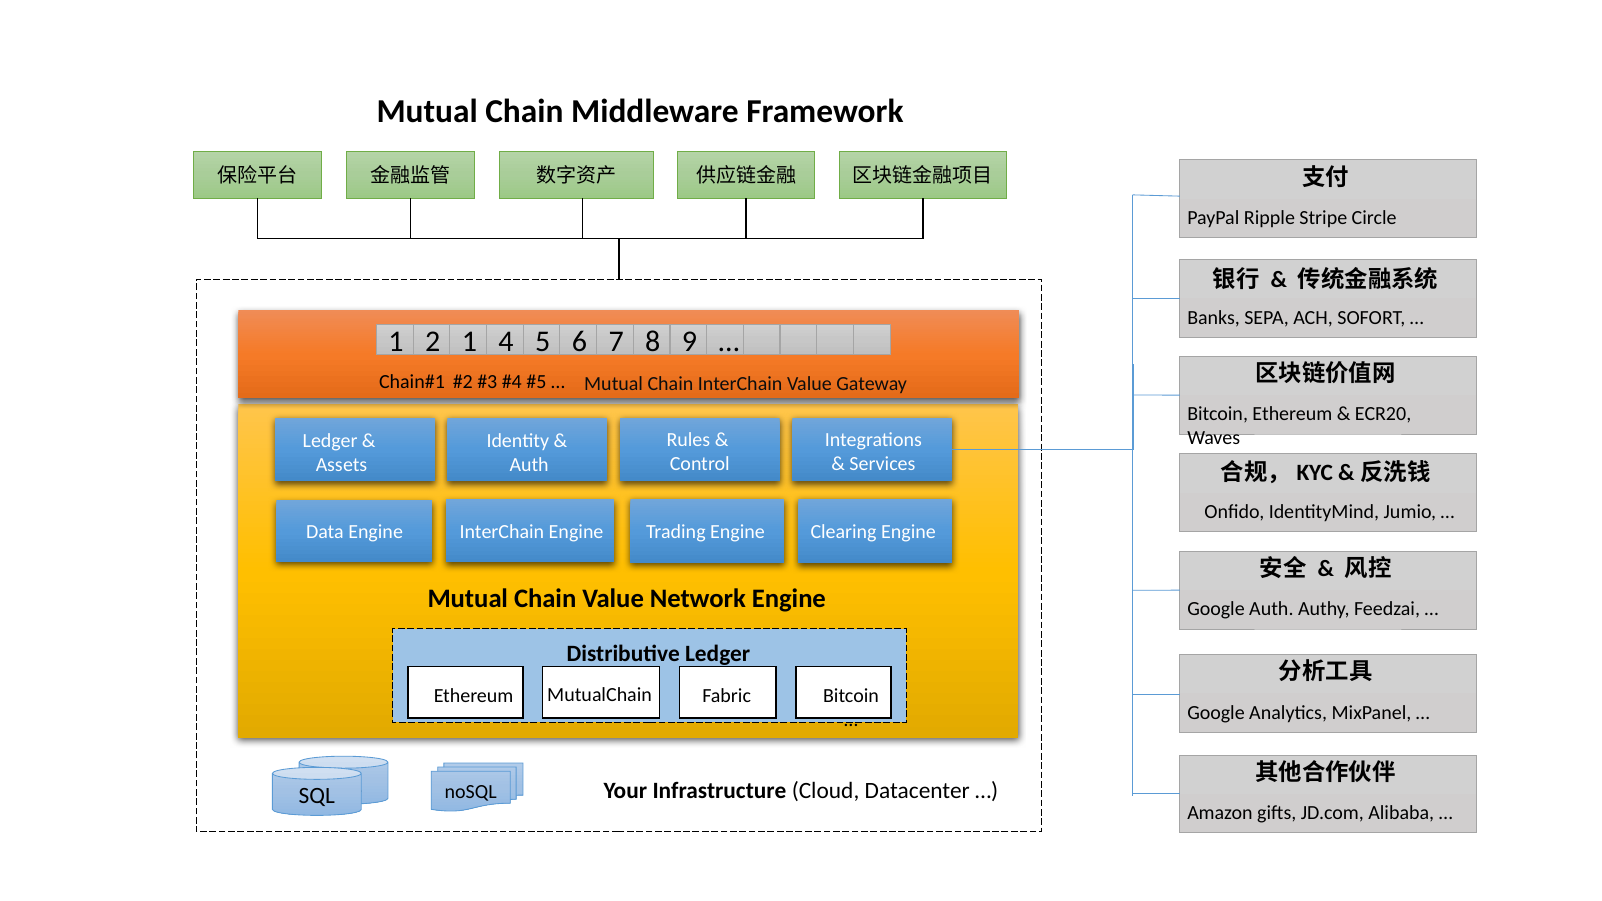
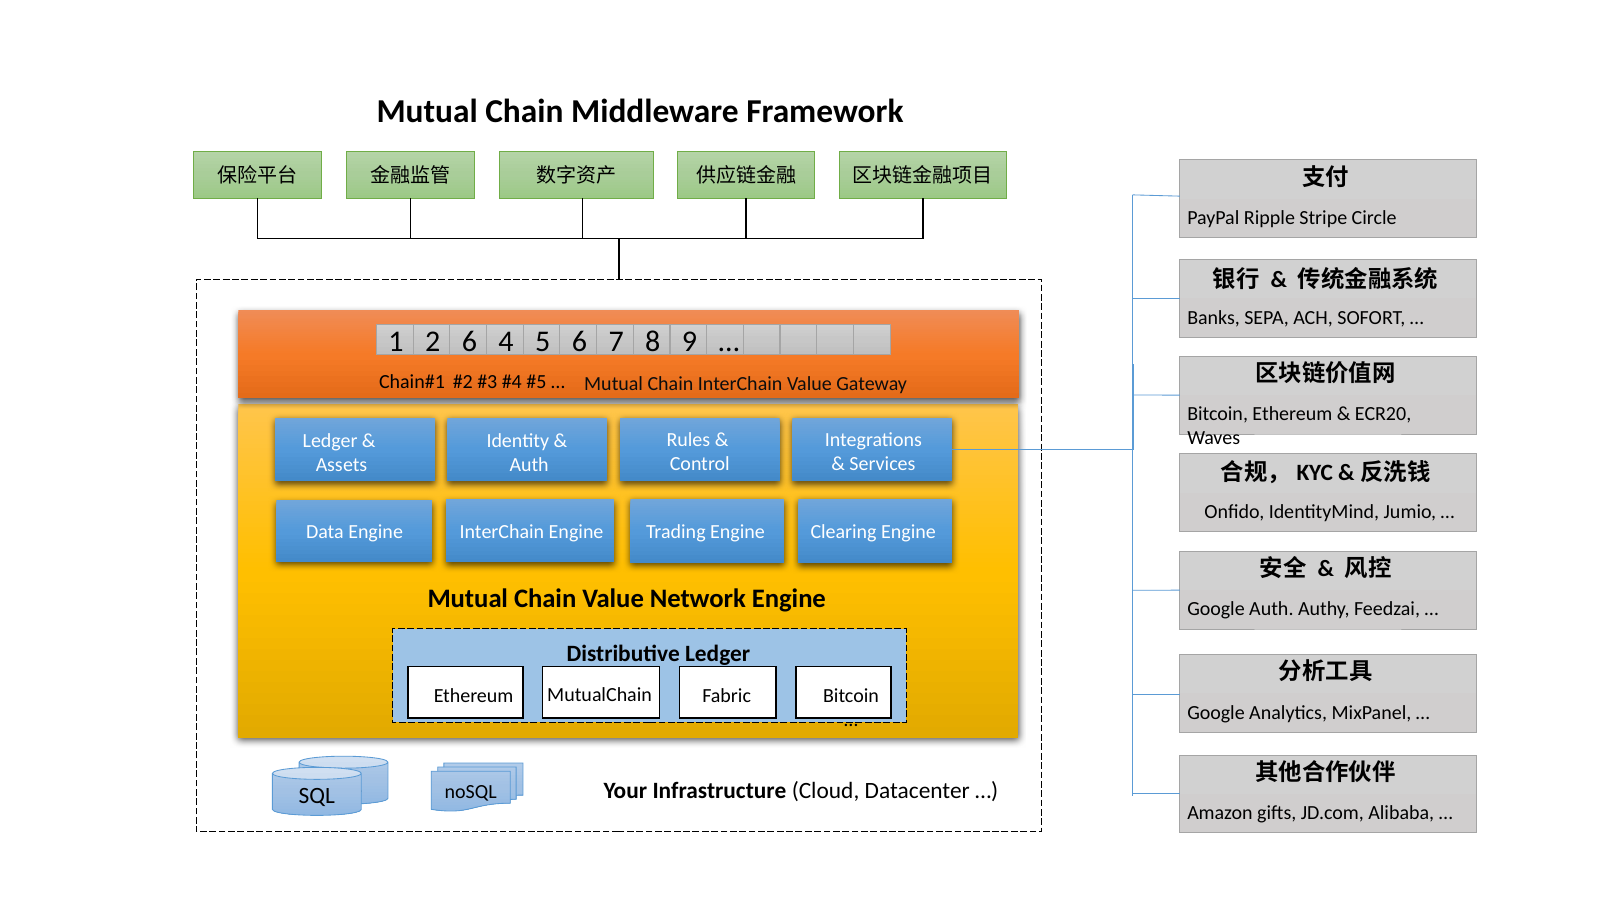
2 1: 1 -> 6 (469, 341)
